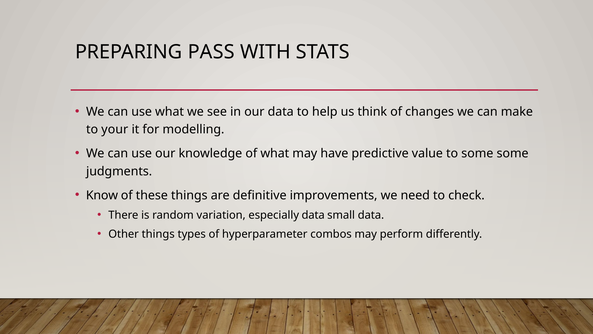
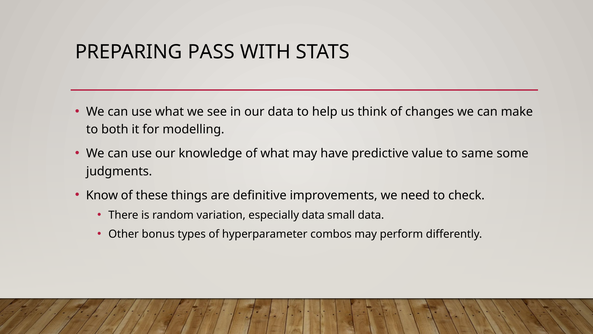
your: your -> both (115, 129)
to some: some -> same (477, 153)
Other things: things -> bonus (158, 234)
